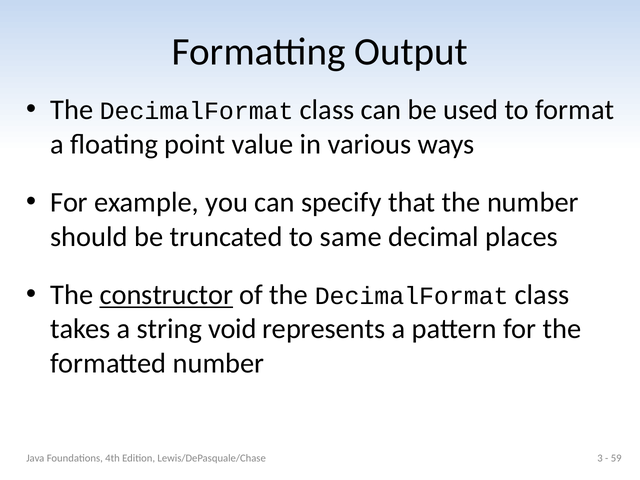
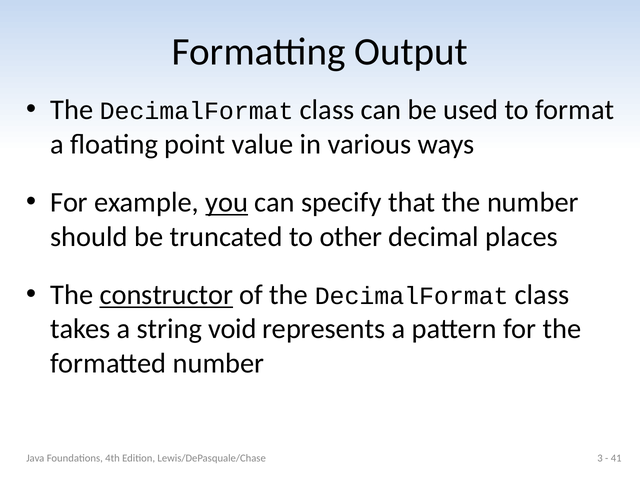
you underline: none -> present (227, 202)
same: same -> other (351, 237)
59: 59 -> 41 (616, 458)
